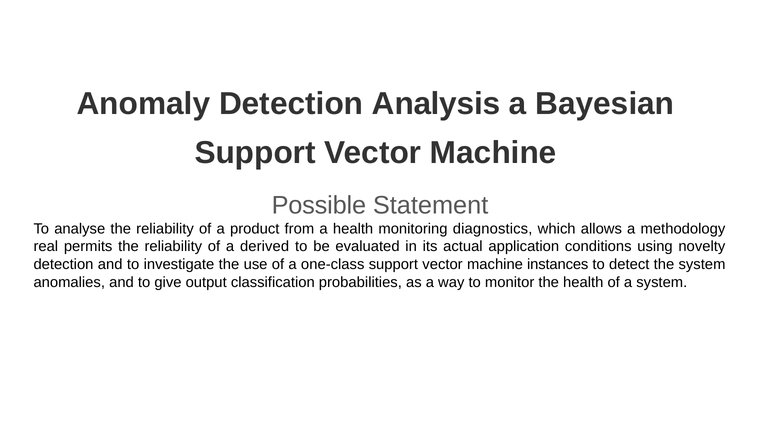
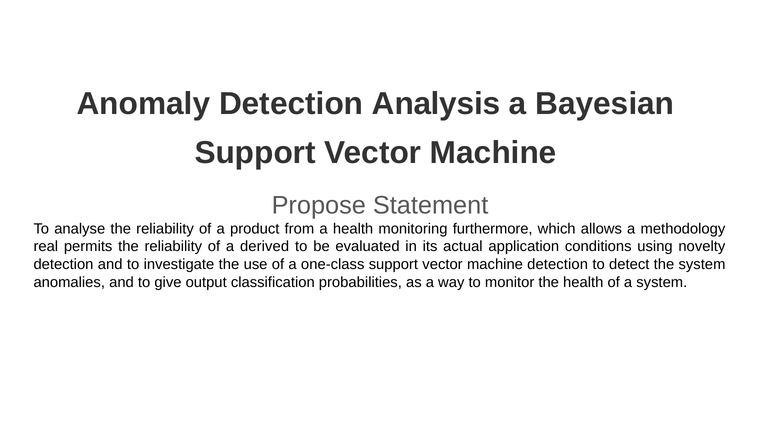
Possible: Possible -> Propose (319, 205)
diagnostics: diagnostics -> furthermore (493, 229)
machine instances: instances -> detection (558, 264)
